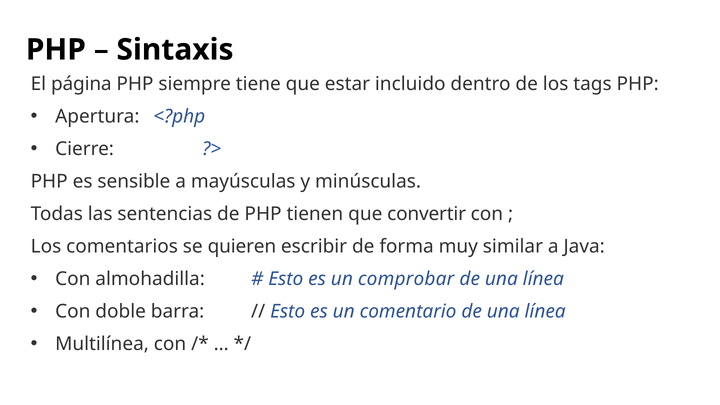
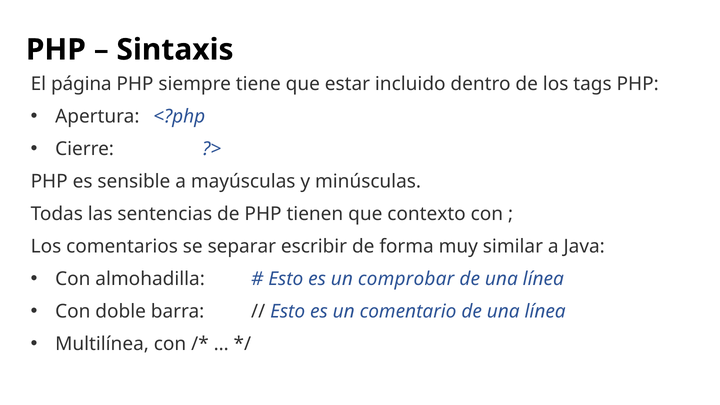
convertir: convertir -> contexto (427, 214)
quieren: quieren -> separar (242, 246)
